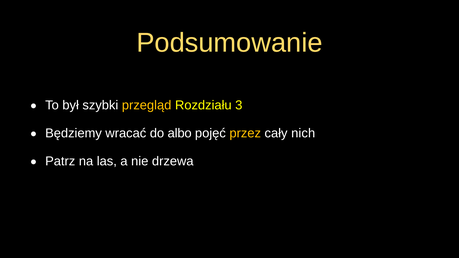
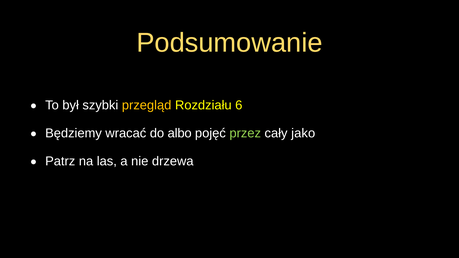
3: 3 -> 6 (239, 105)
przez colour: yellow -> light green (245, 133)
nich: nich -> jako (303, 133)
